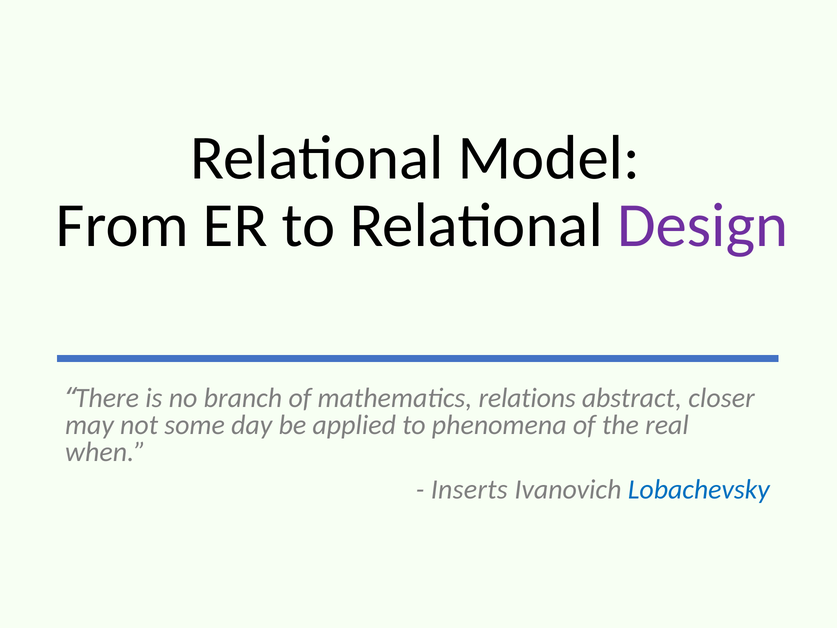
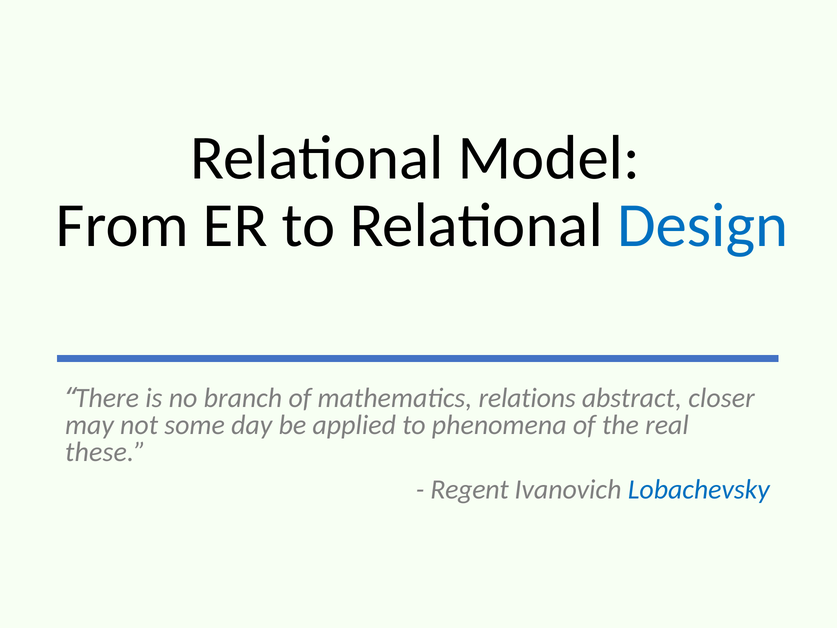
Design colour: purple -> blue (703, 226)
when: when -> these (105, 452)
Inserts: Inserts -> Regent (470, 489)
